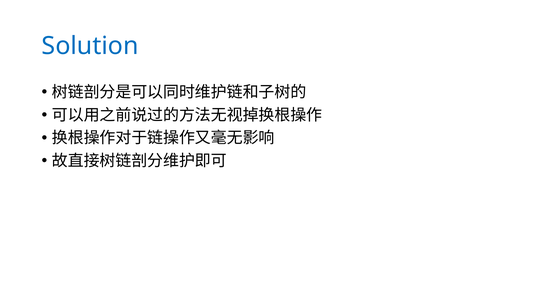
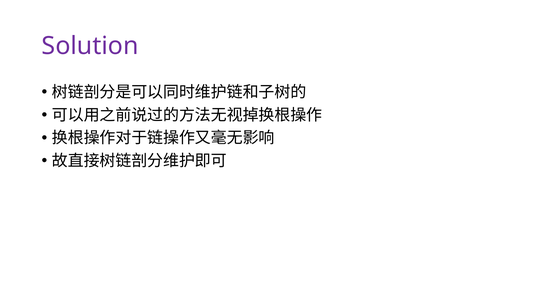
Solution colour: blue -> purple (90, 46)
